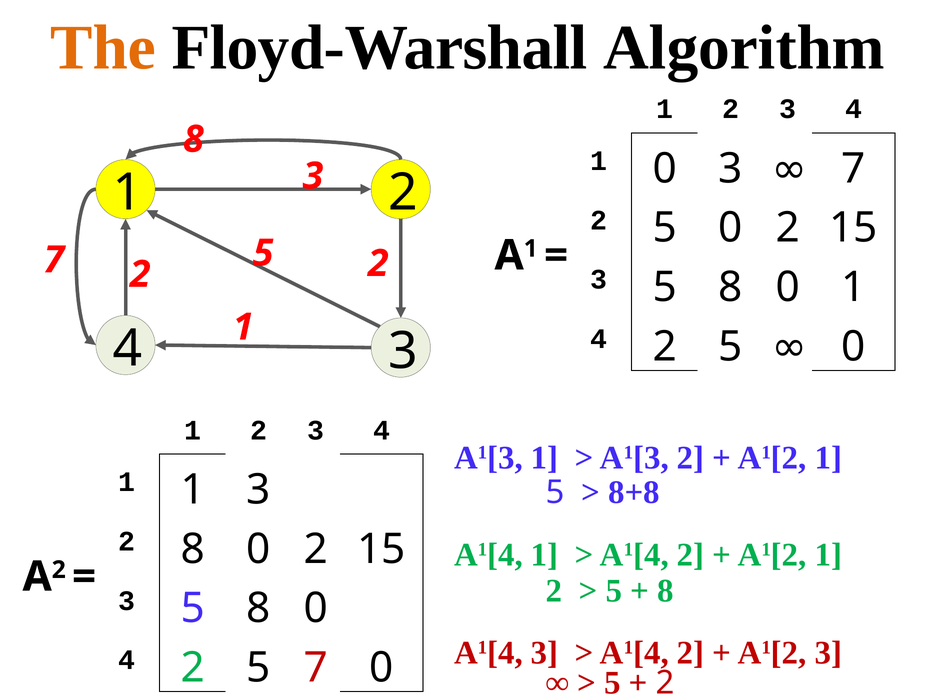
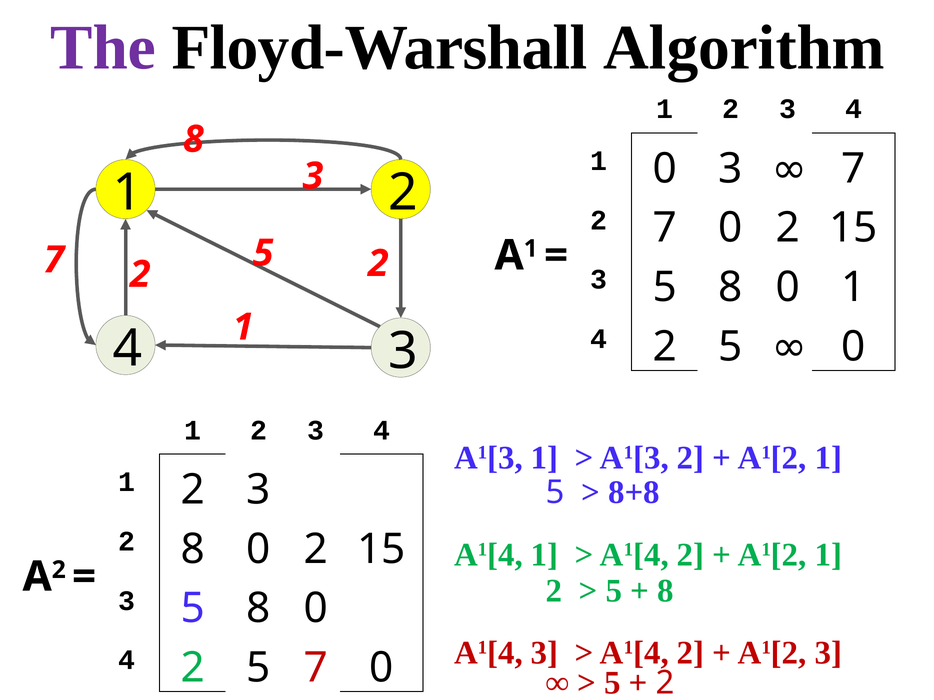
The colour: orange -> purple (103, 48)
5: 5 -> 7 (665, 228)
1: 1 -> 2 (193, 490)
